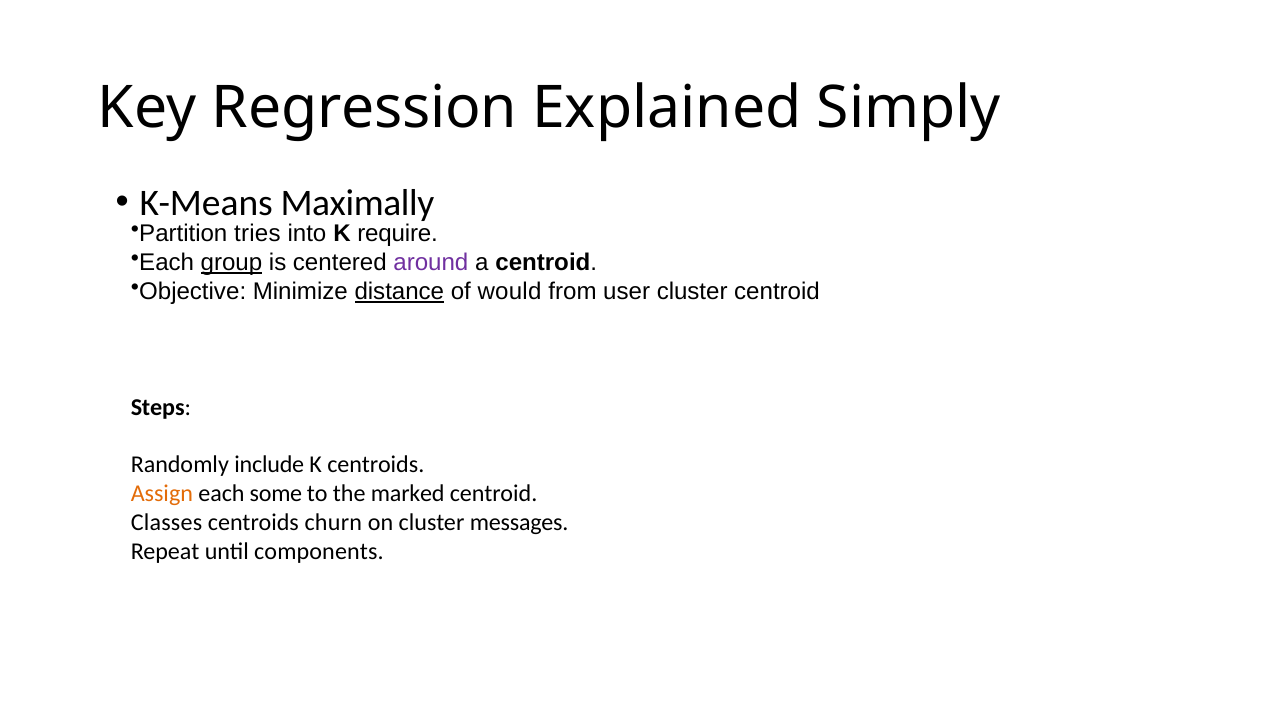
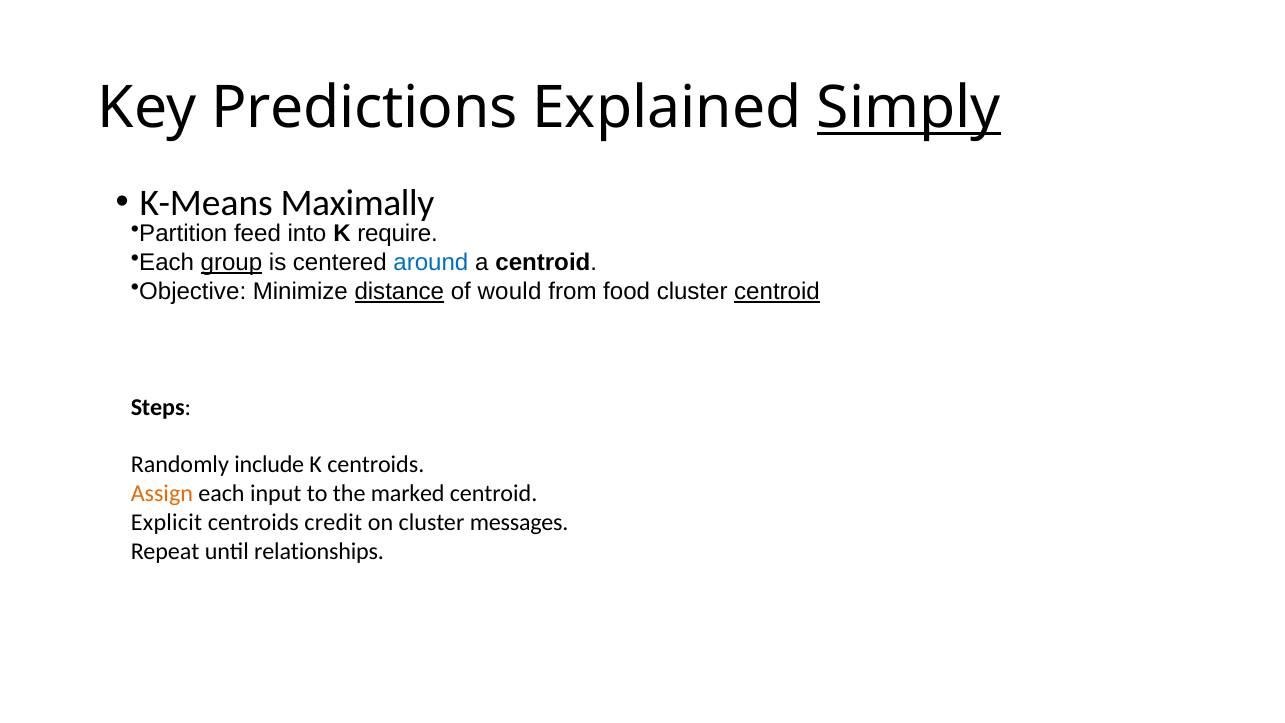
Regression: Regression -> Predictions (365, 108)
Simply underline: none -> present (909, 108)
tries: tries -> feed (257, 234)
around colour: purple -> blue (431, 263)
user: user -> food (627, 291)
centroid underline: none -> present (777, 291)
some: some -> input (276, 494)
Classes: Classes -> Explicit (166, 523)
churn: churn -> credit (333, 523)
components: components -> relationships (319, 552)
